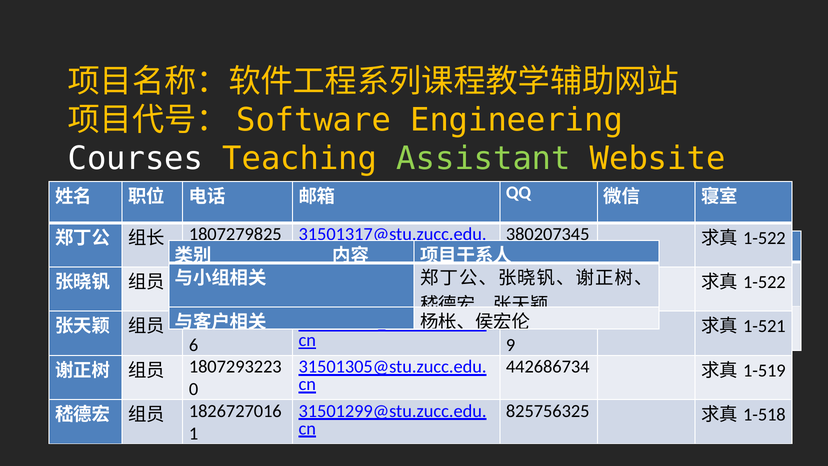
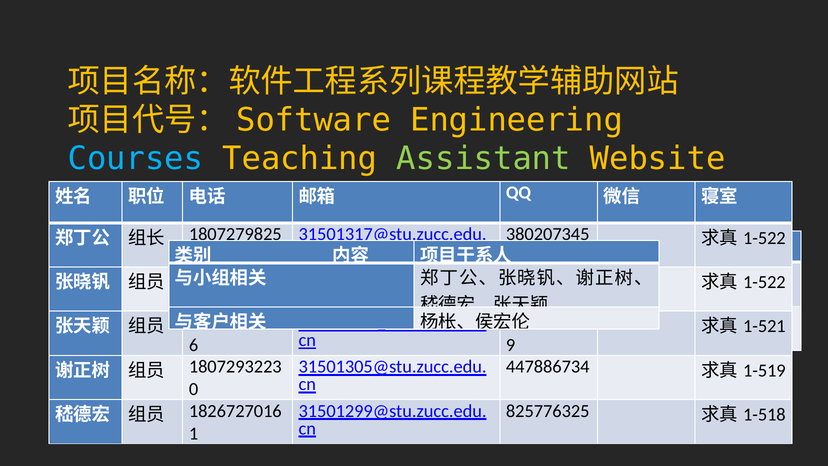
Courses colour: white -> light blue (135, 159)
442686734: 442686734 -> 447886734 (548, 367)
825756325: 825756325 -> 825776325 (548, 411)
